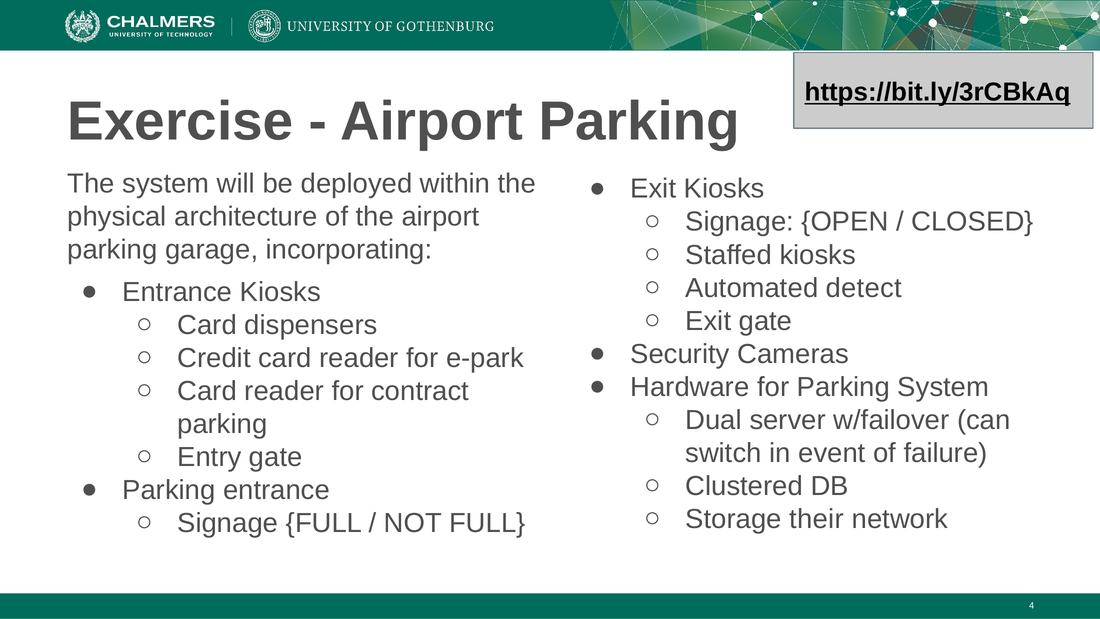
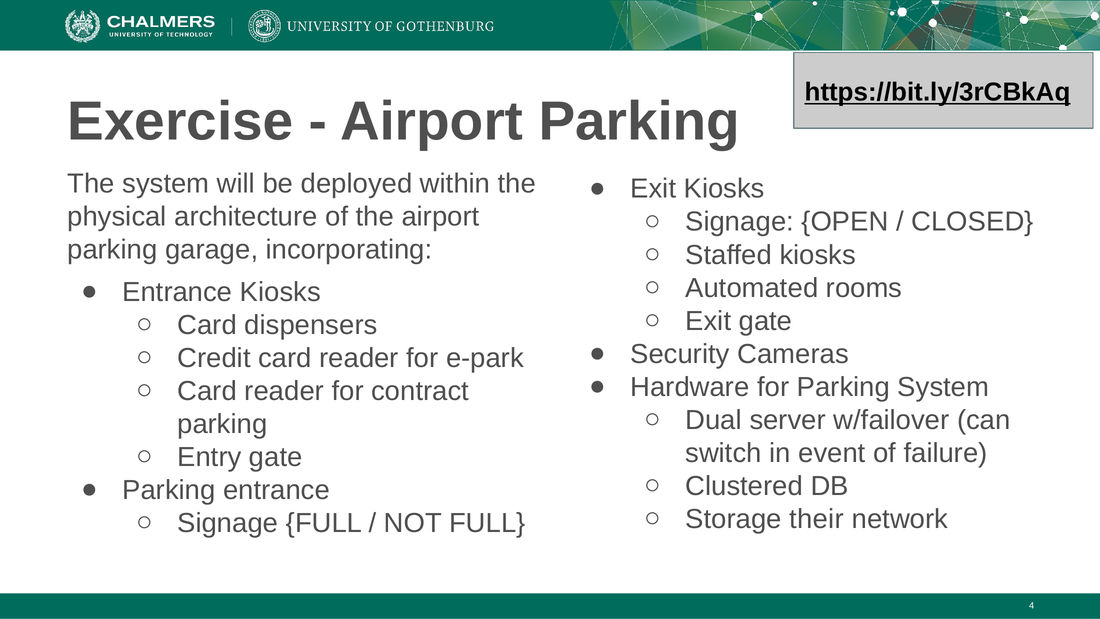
detect: detect -> rooms (864, 288)
